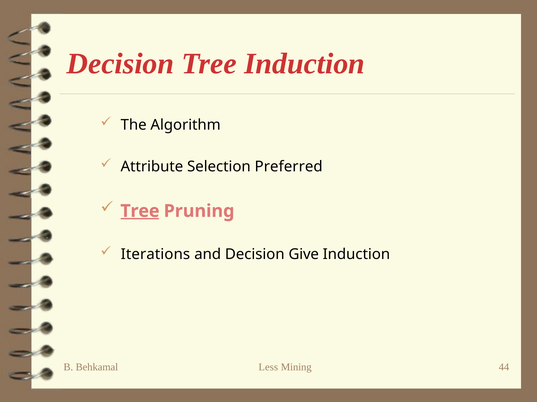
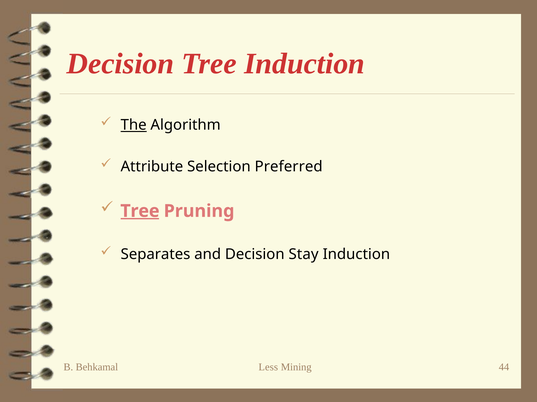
The underline: none -> present (134, 125)
Iterations: Iterations -> Separates (155, 255)
Give: Give -> Stay (304, 255)
